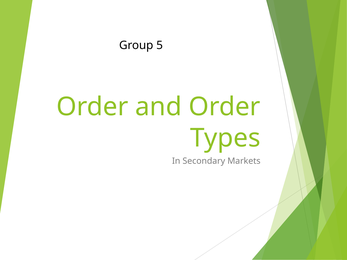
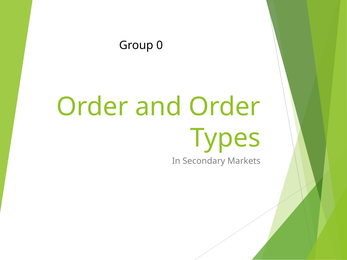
5: 5 -> 0 (160, 45)
